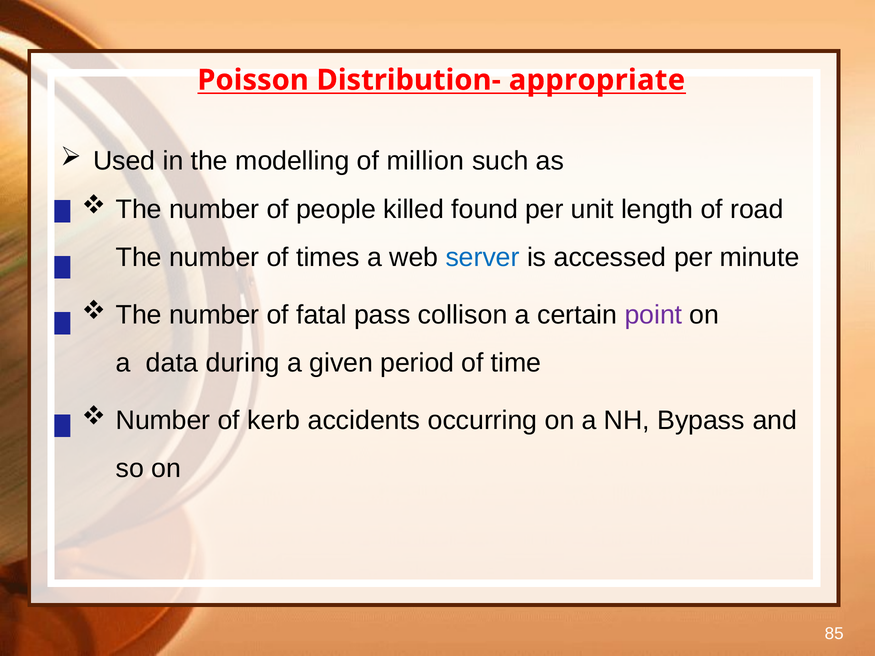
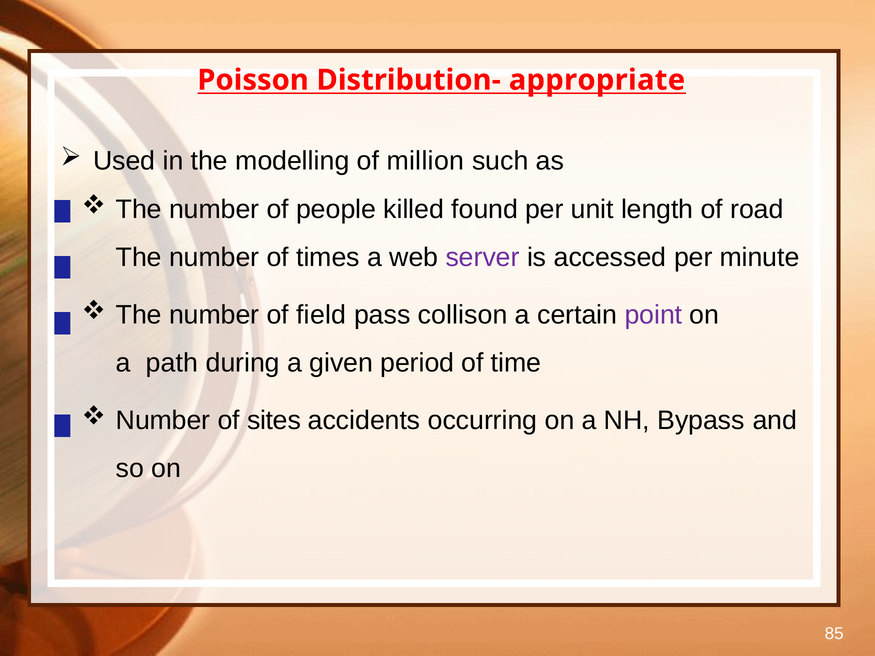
server colour: blue -> purple (483, 257)
fatal: fatal -> field (321, 315)
data: data -> path (172, 363)
kerb: kerb -> sites (274, 420)
